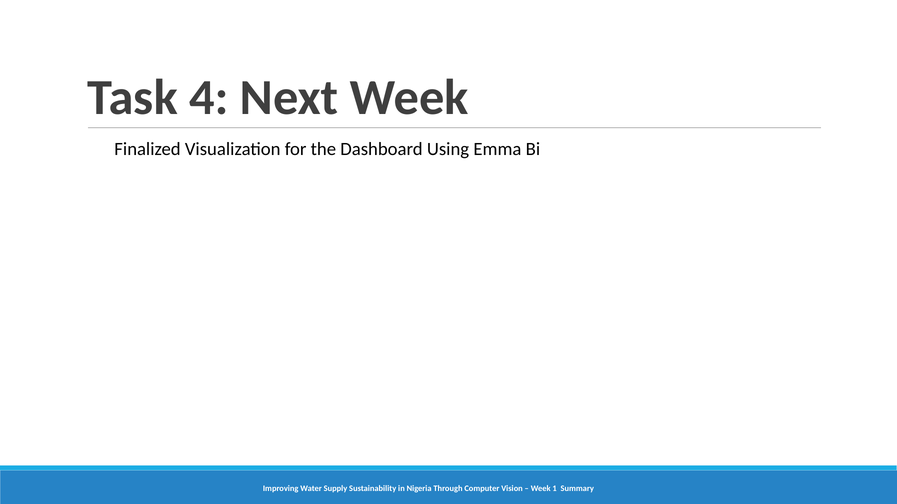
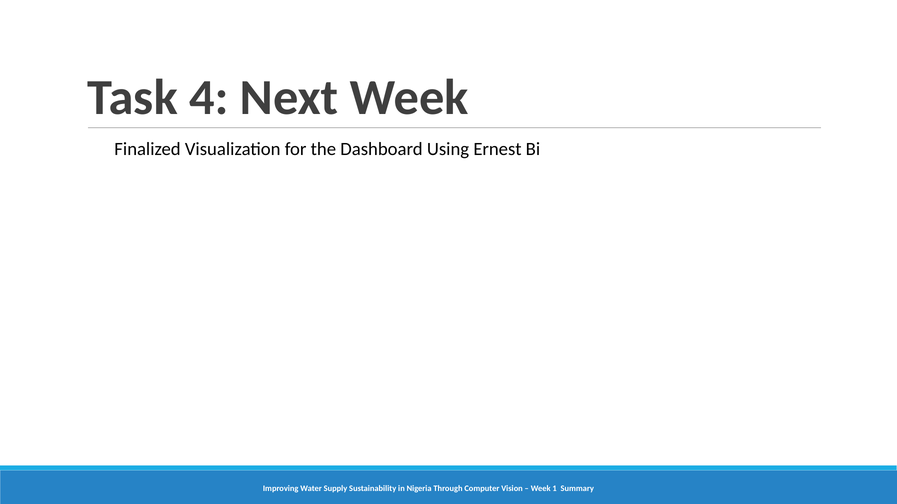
Emma: Emma -> Ernest (497, 149)
